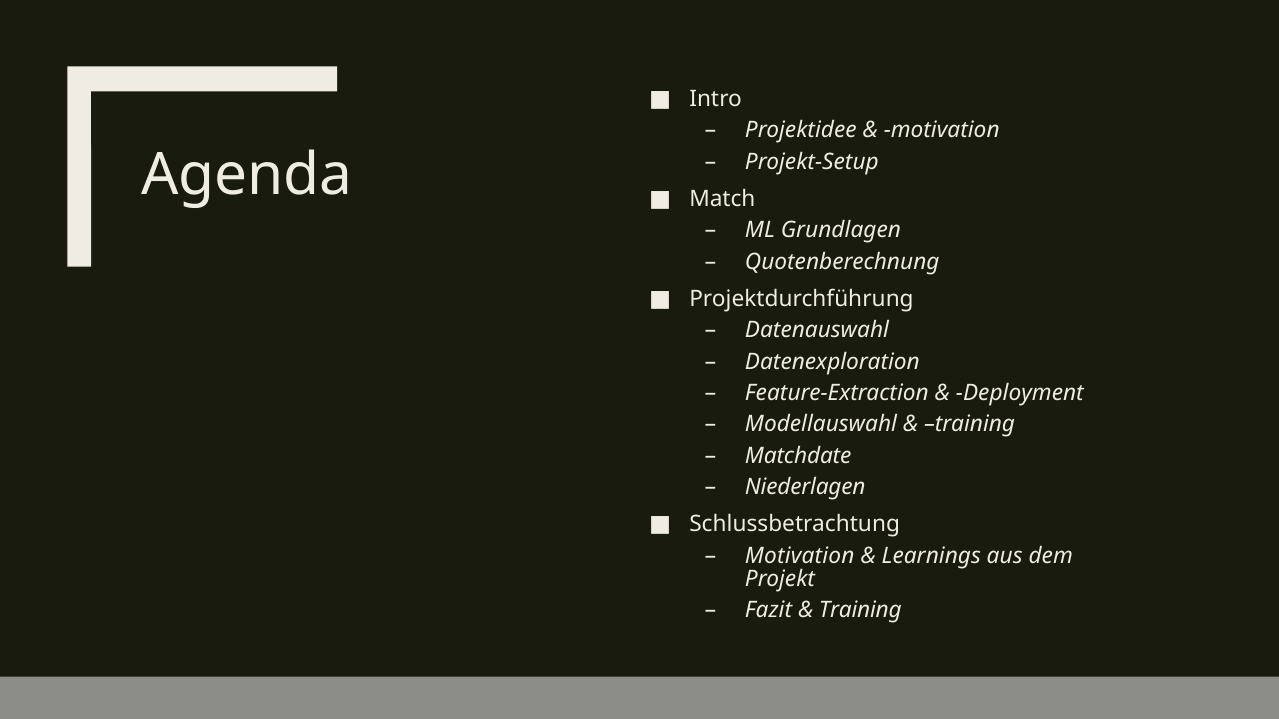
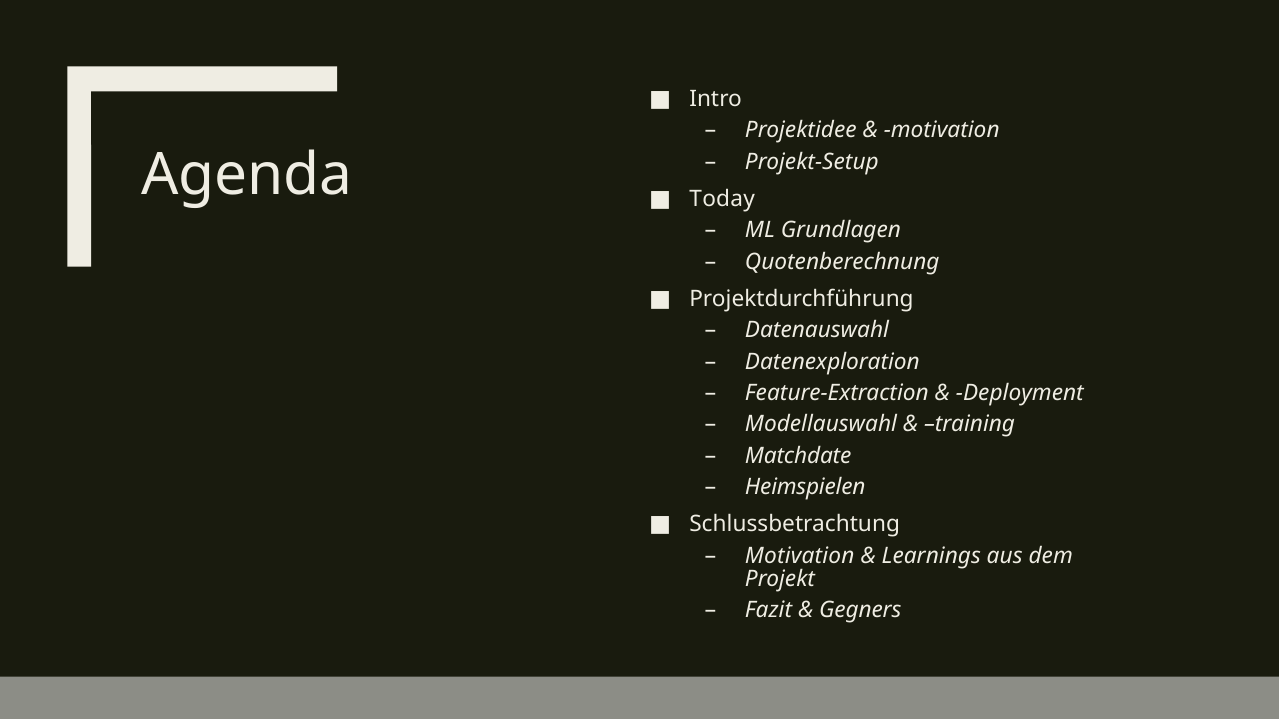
Match: Match -> Today (722, 199)
Niederlagen: Niederlagen -> Heimspielen (805, 487)
Training: Training -> Gegners (860, 610)
